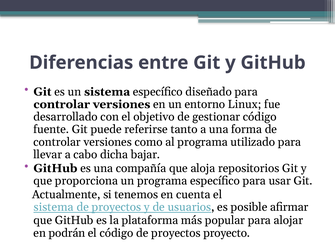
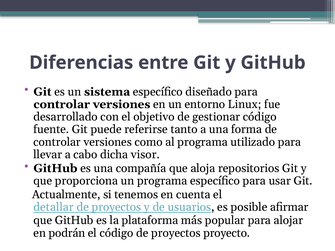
bajar: bajar -> visor (145, 155)
sistema: sistema -> detallar (54, 207)
